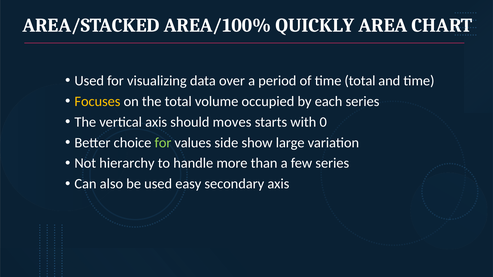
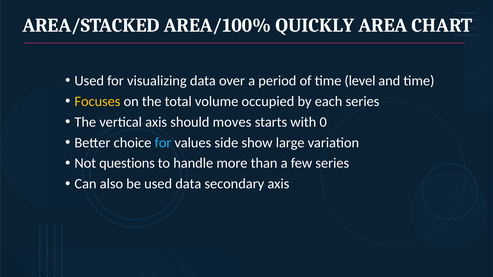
time total: total -> level (360, 81)
for colour: light green -> light blue (163, 143)
hierarchy: hierarchy -> questions (127, 163)
used easy: easy -> data (188, 184)
